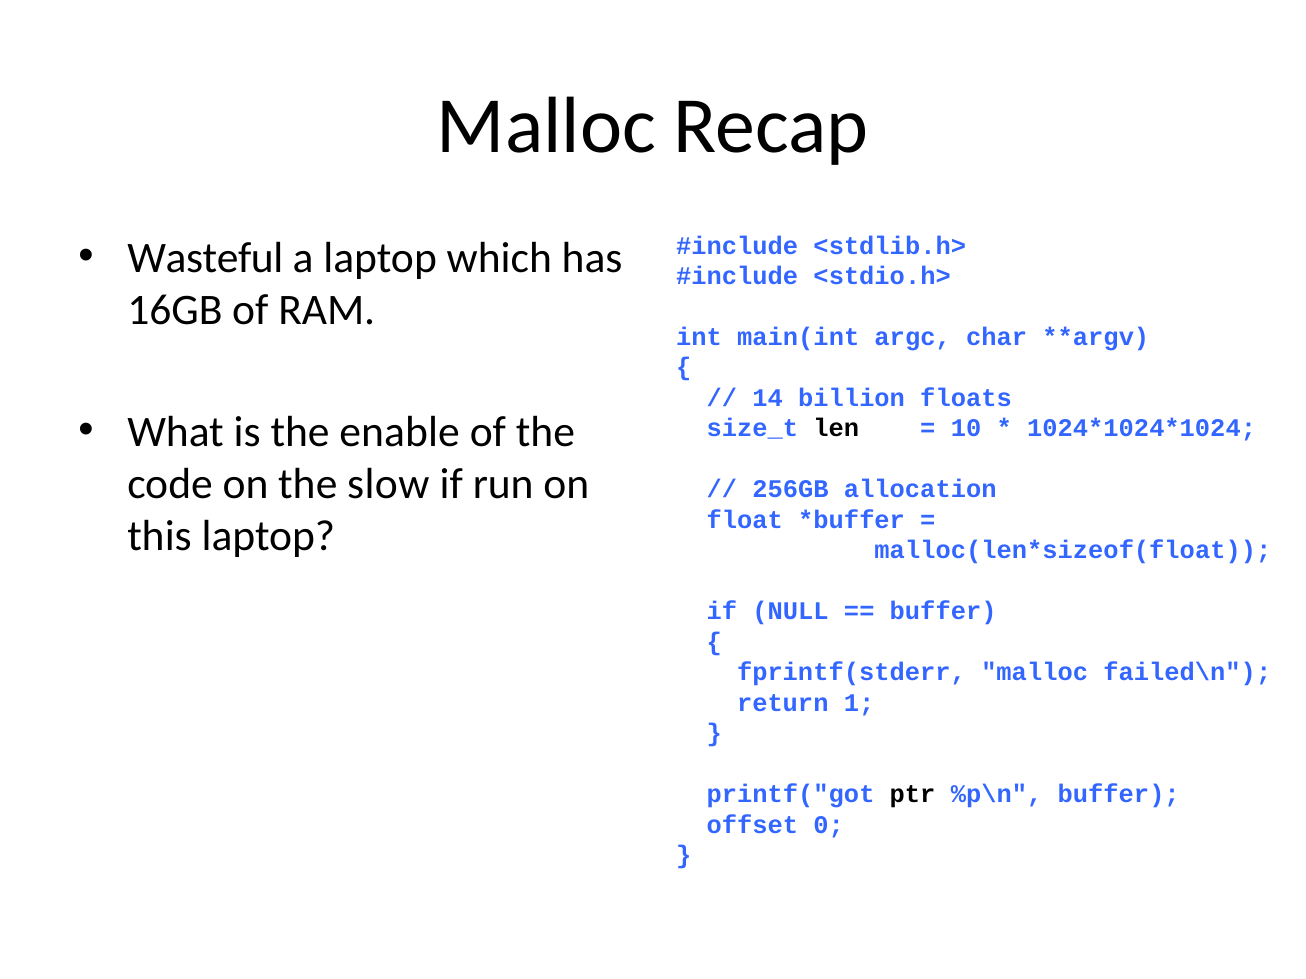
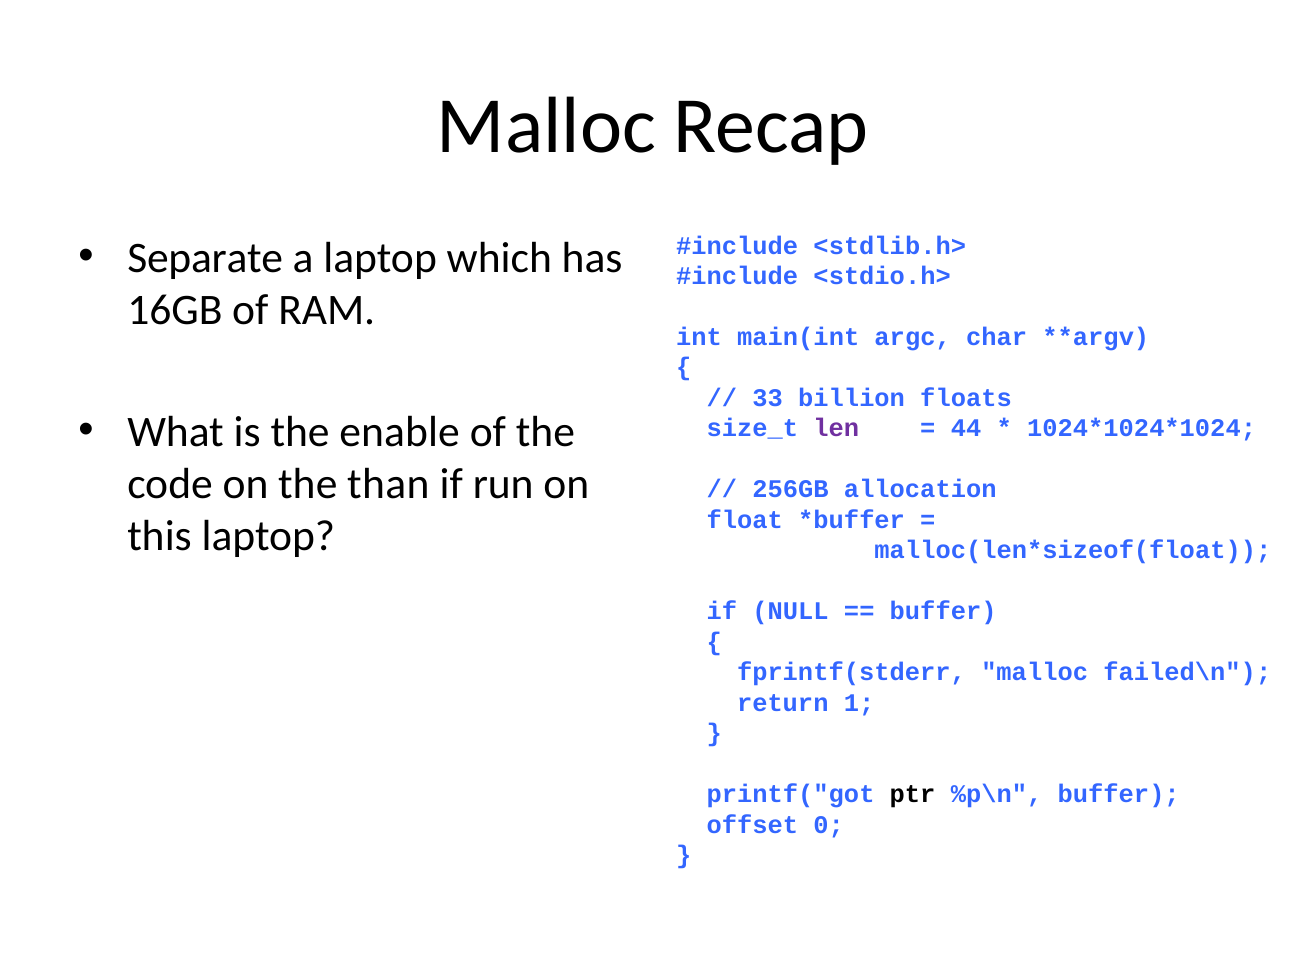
Wasteful: Wasteful -> Separate (205, 258)
14: 14 -> 33 (768, 398)
len colour: black -> purple (836, 429)
10: 10 -> 44 (966, 429)
slow: slow -> than (388, 484)
